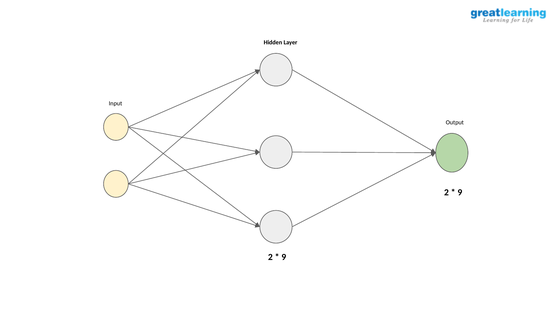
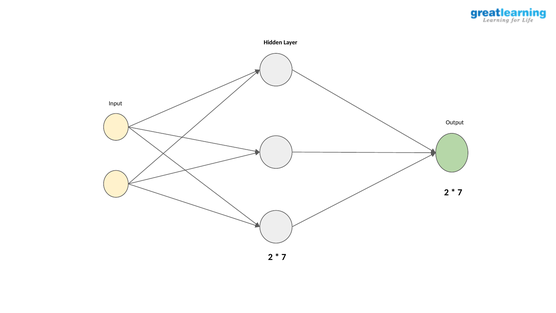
9: 9 -> 7 (460, 192)
9: 9 -> 7 (284, 257)
